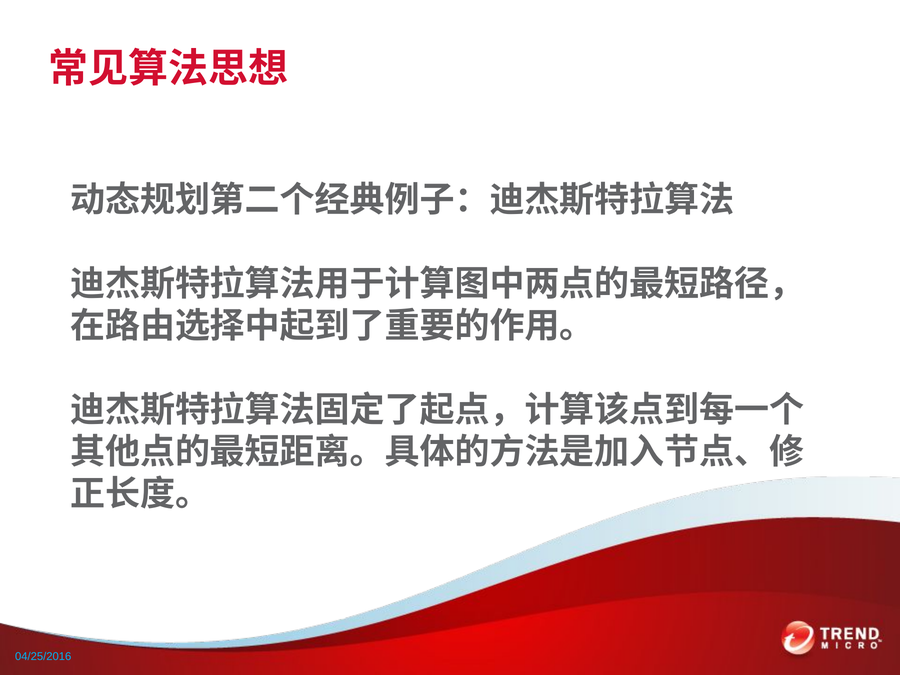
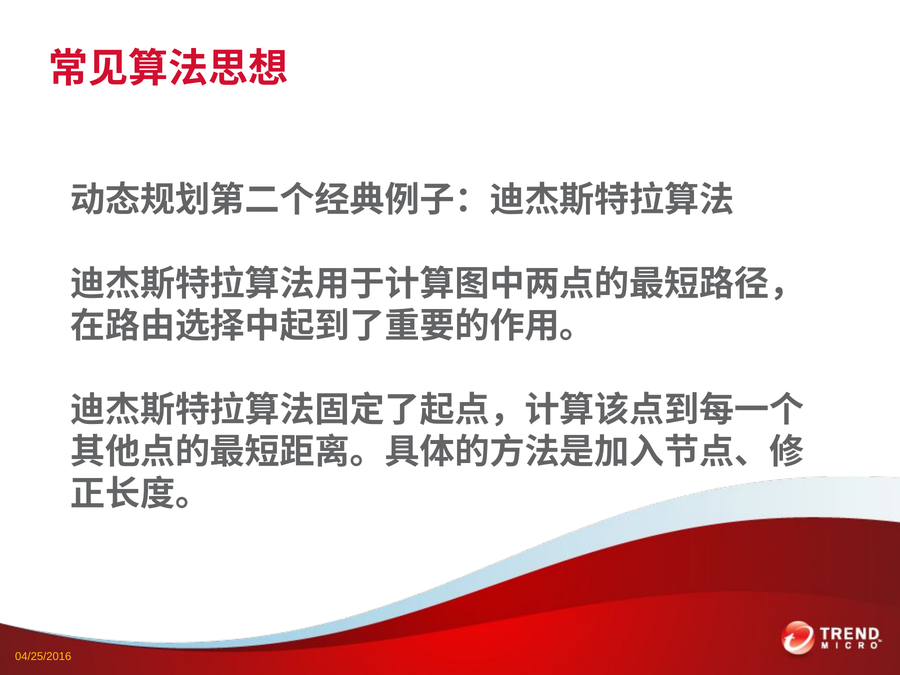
04/25/2016 colour: light blue -> yellow (43, 656)
